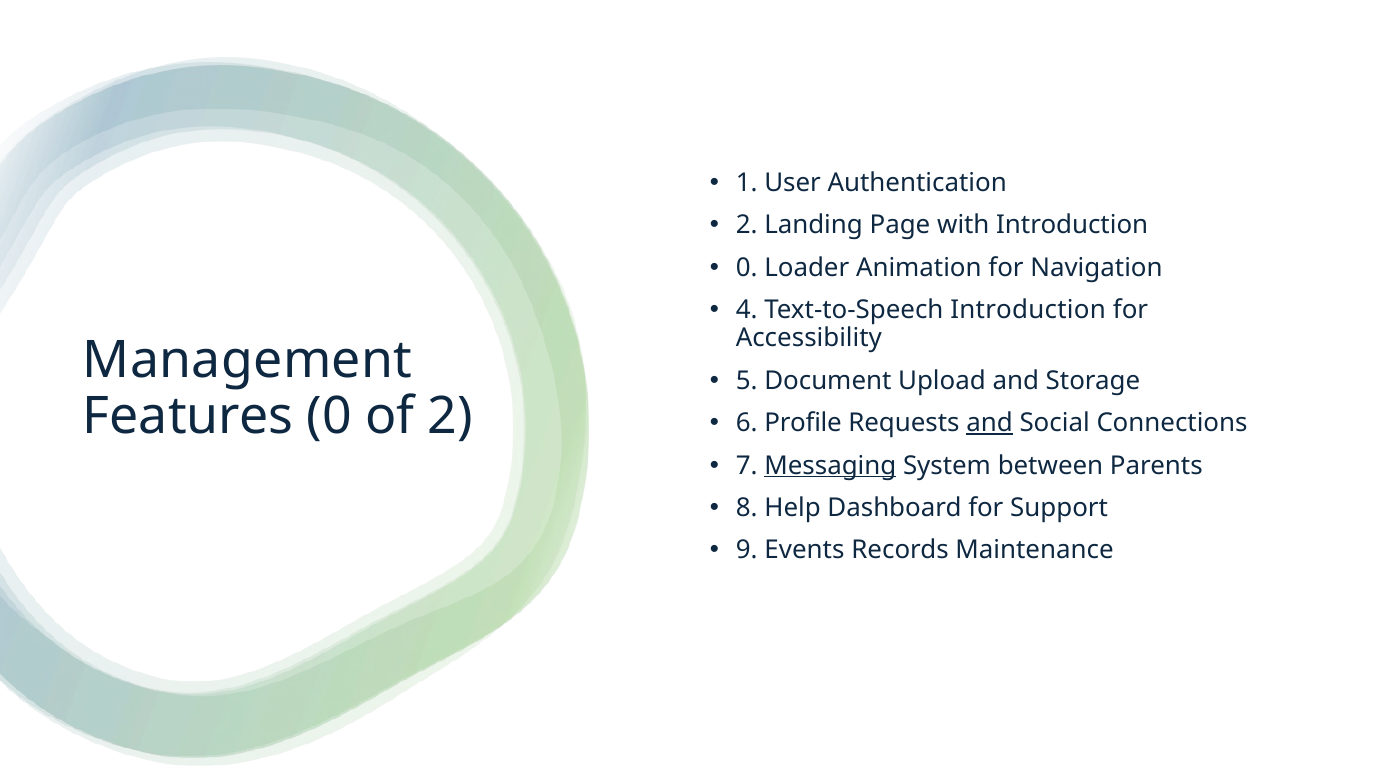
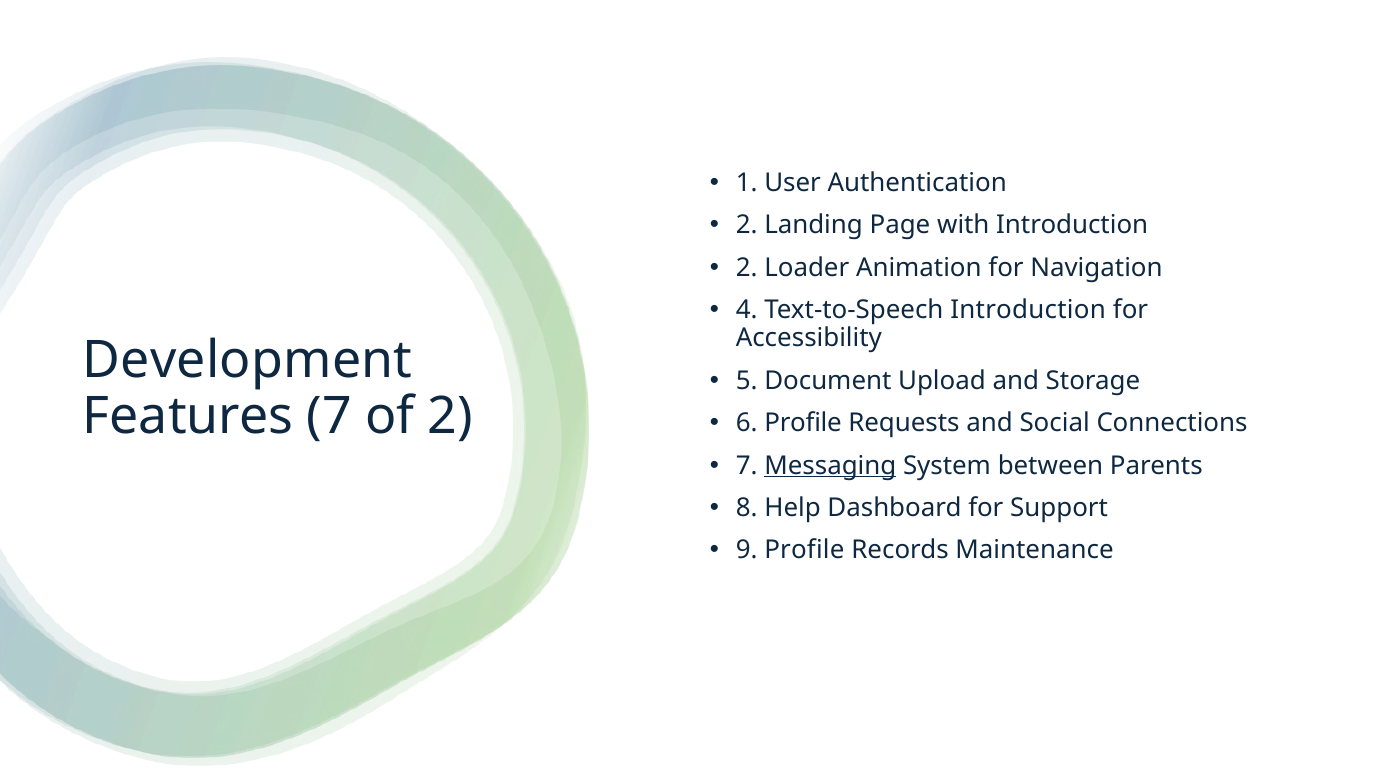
0: 0 -> 2 (747, 268)
Management: Management -> Development (248, 360)
Features 0: 0 -> 7 (329, 416)
and underline: present -> none (990, 423)
9 Events: Events -> Profile (804, 550)
